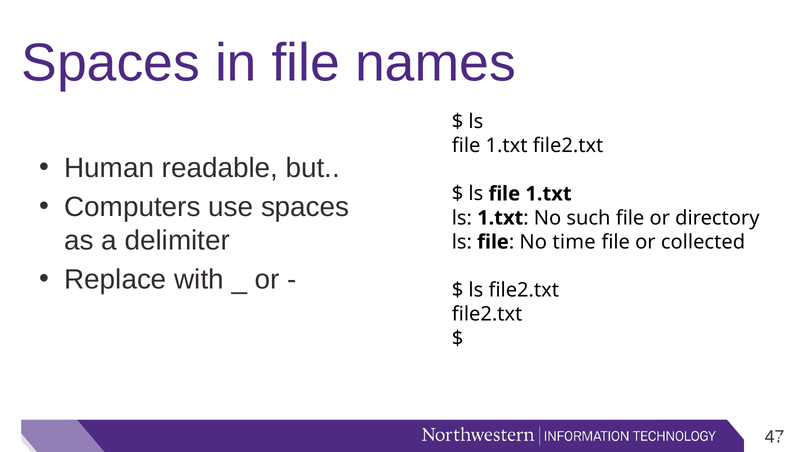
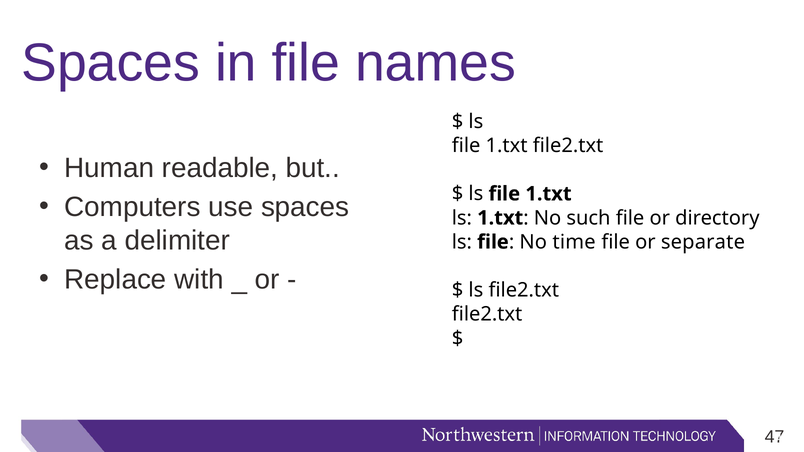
collected: collected -> separate (703, 242)
